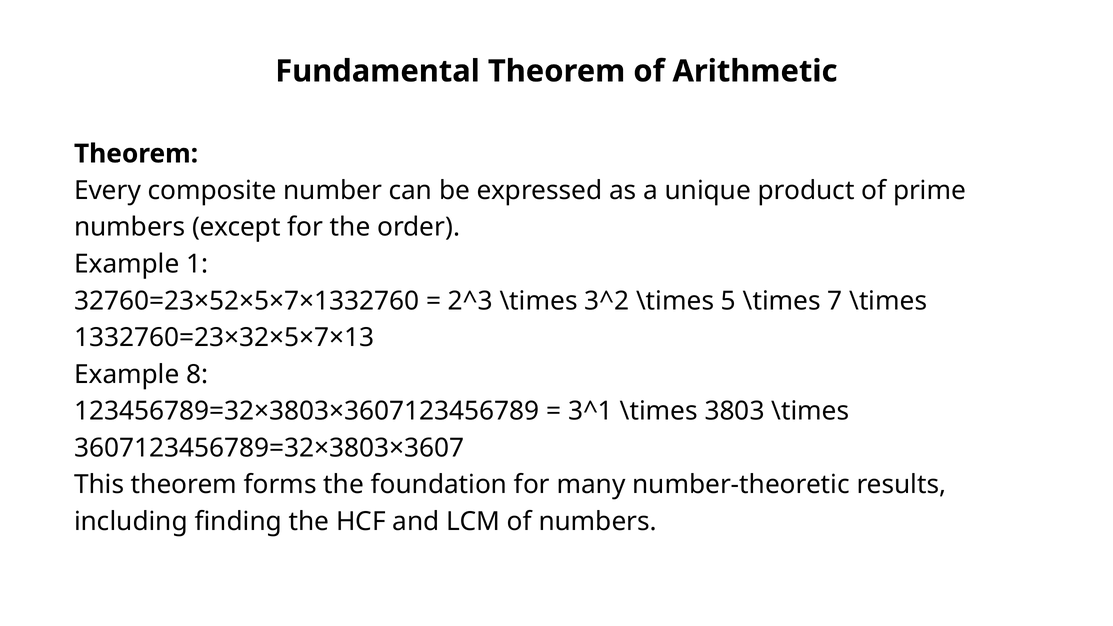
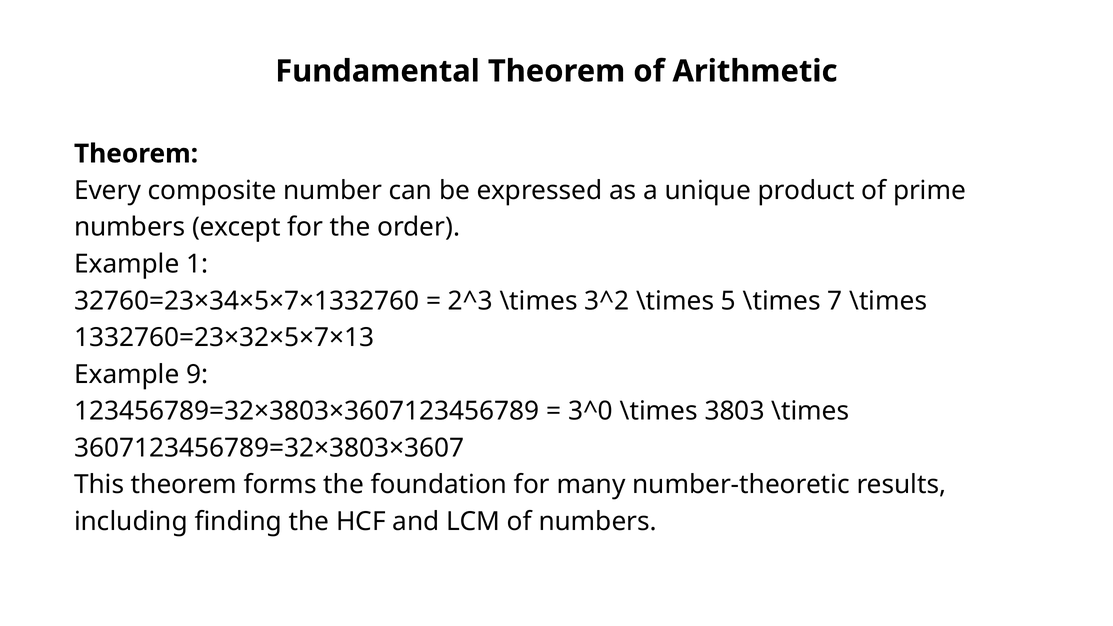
32760=23×52×5×7×1332760: 32760=23×52×5×7×1332760 -> 32760=23×34×5×7×1332760 (247, 301)
8: 8 -> 9 (197, 374)
3^1: 3^1 -> 3^0 (591, 411)
